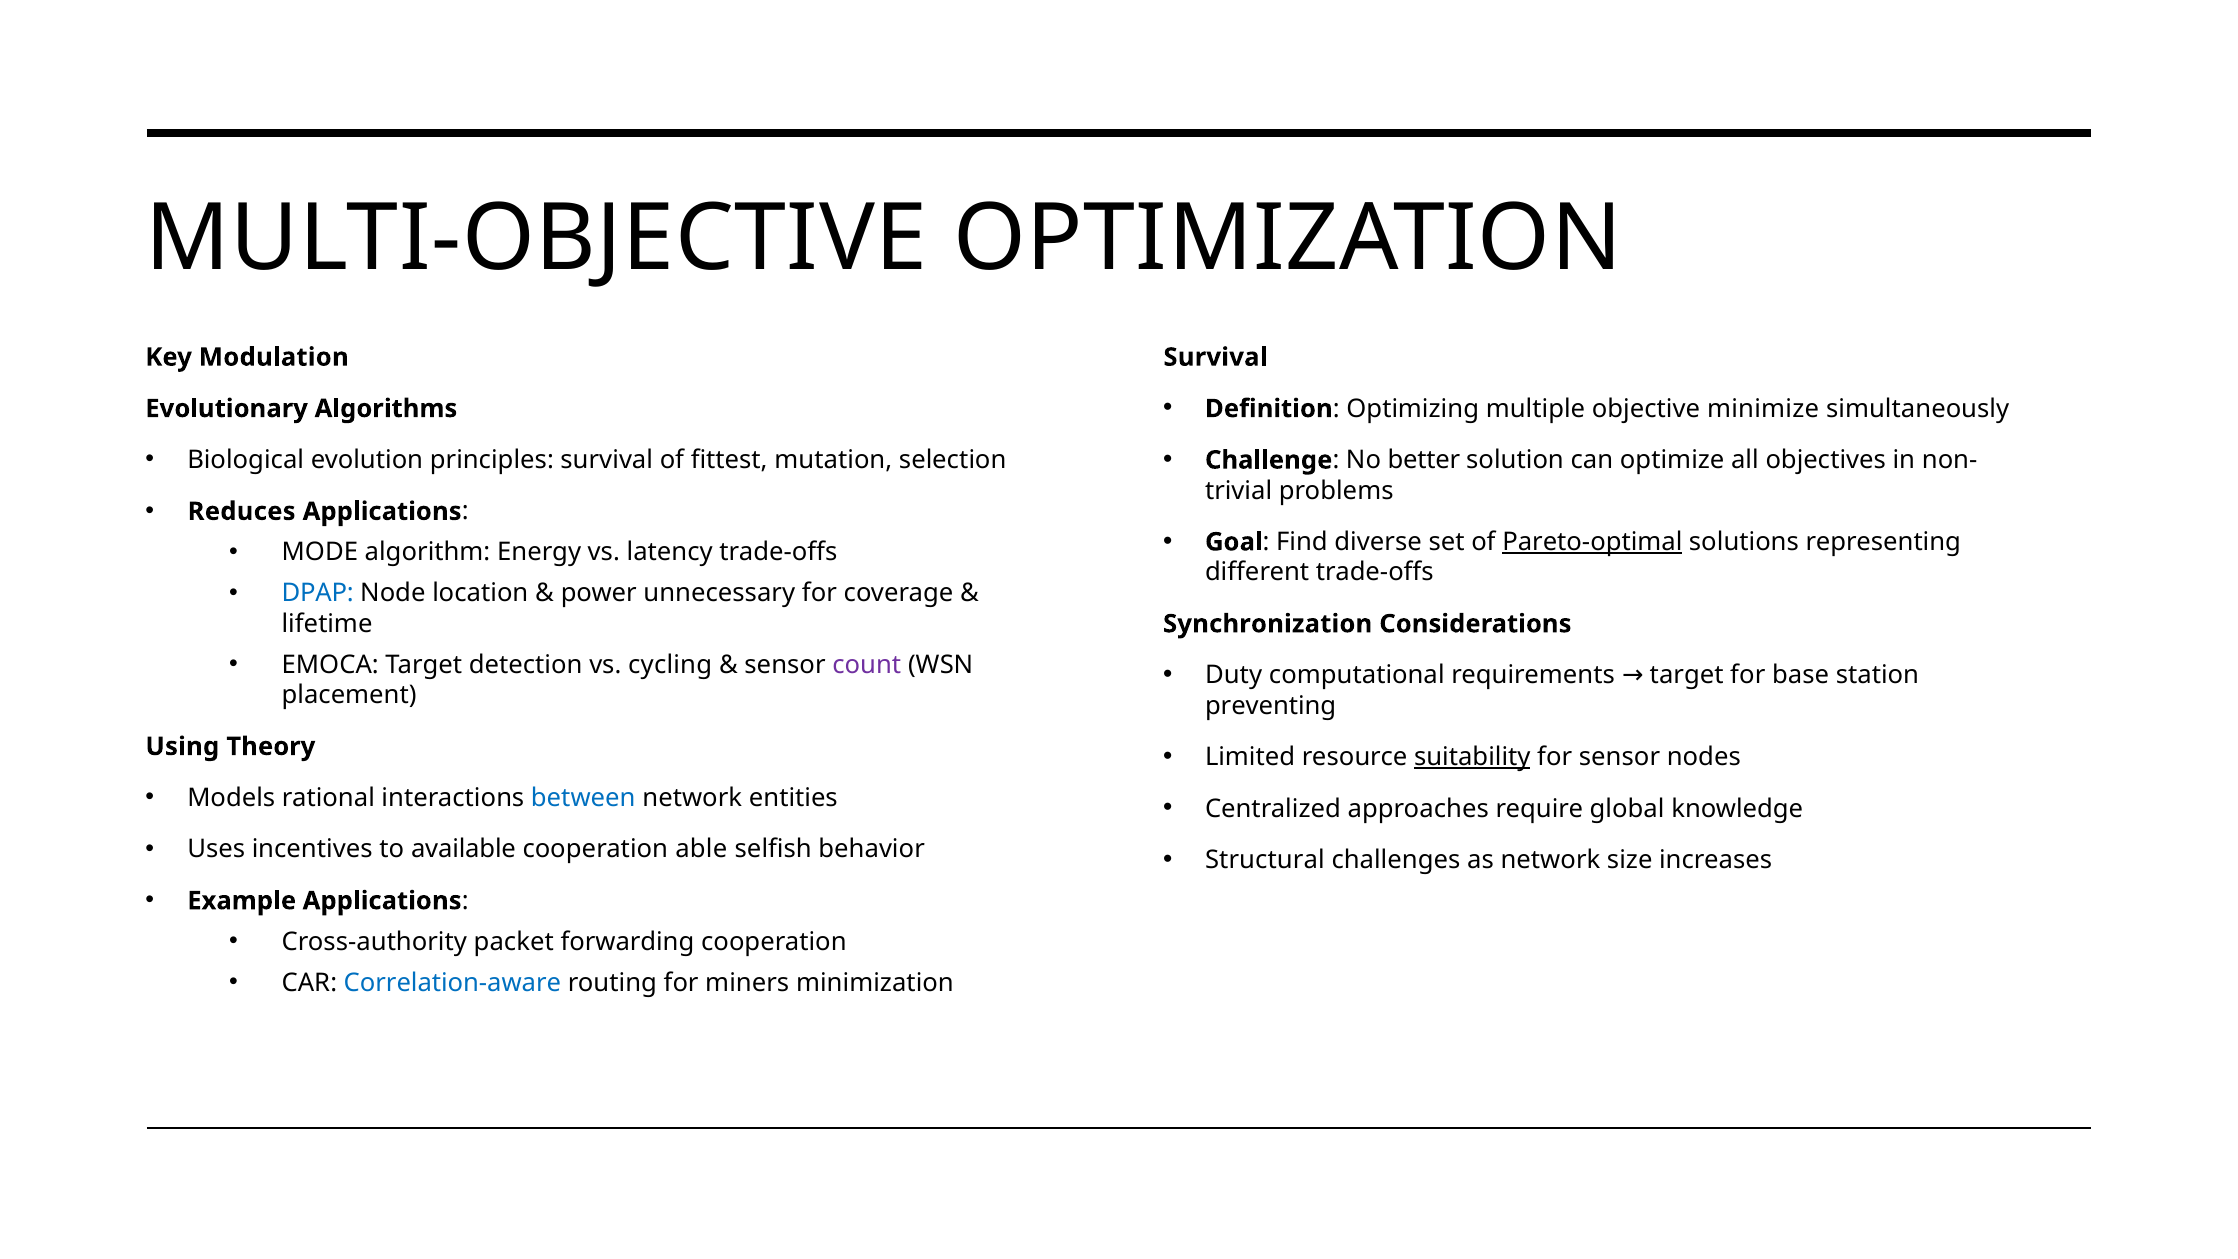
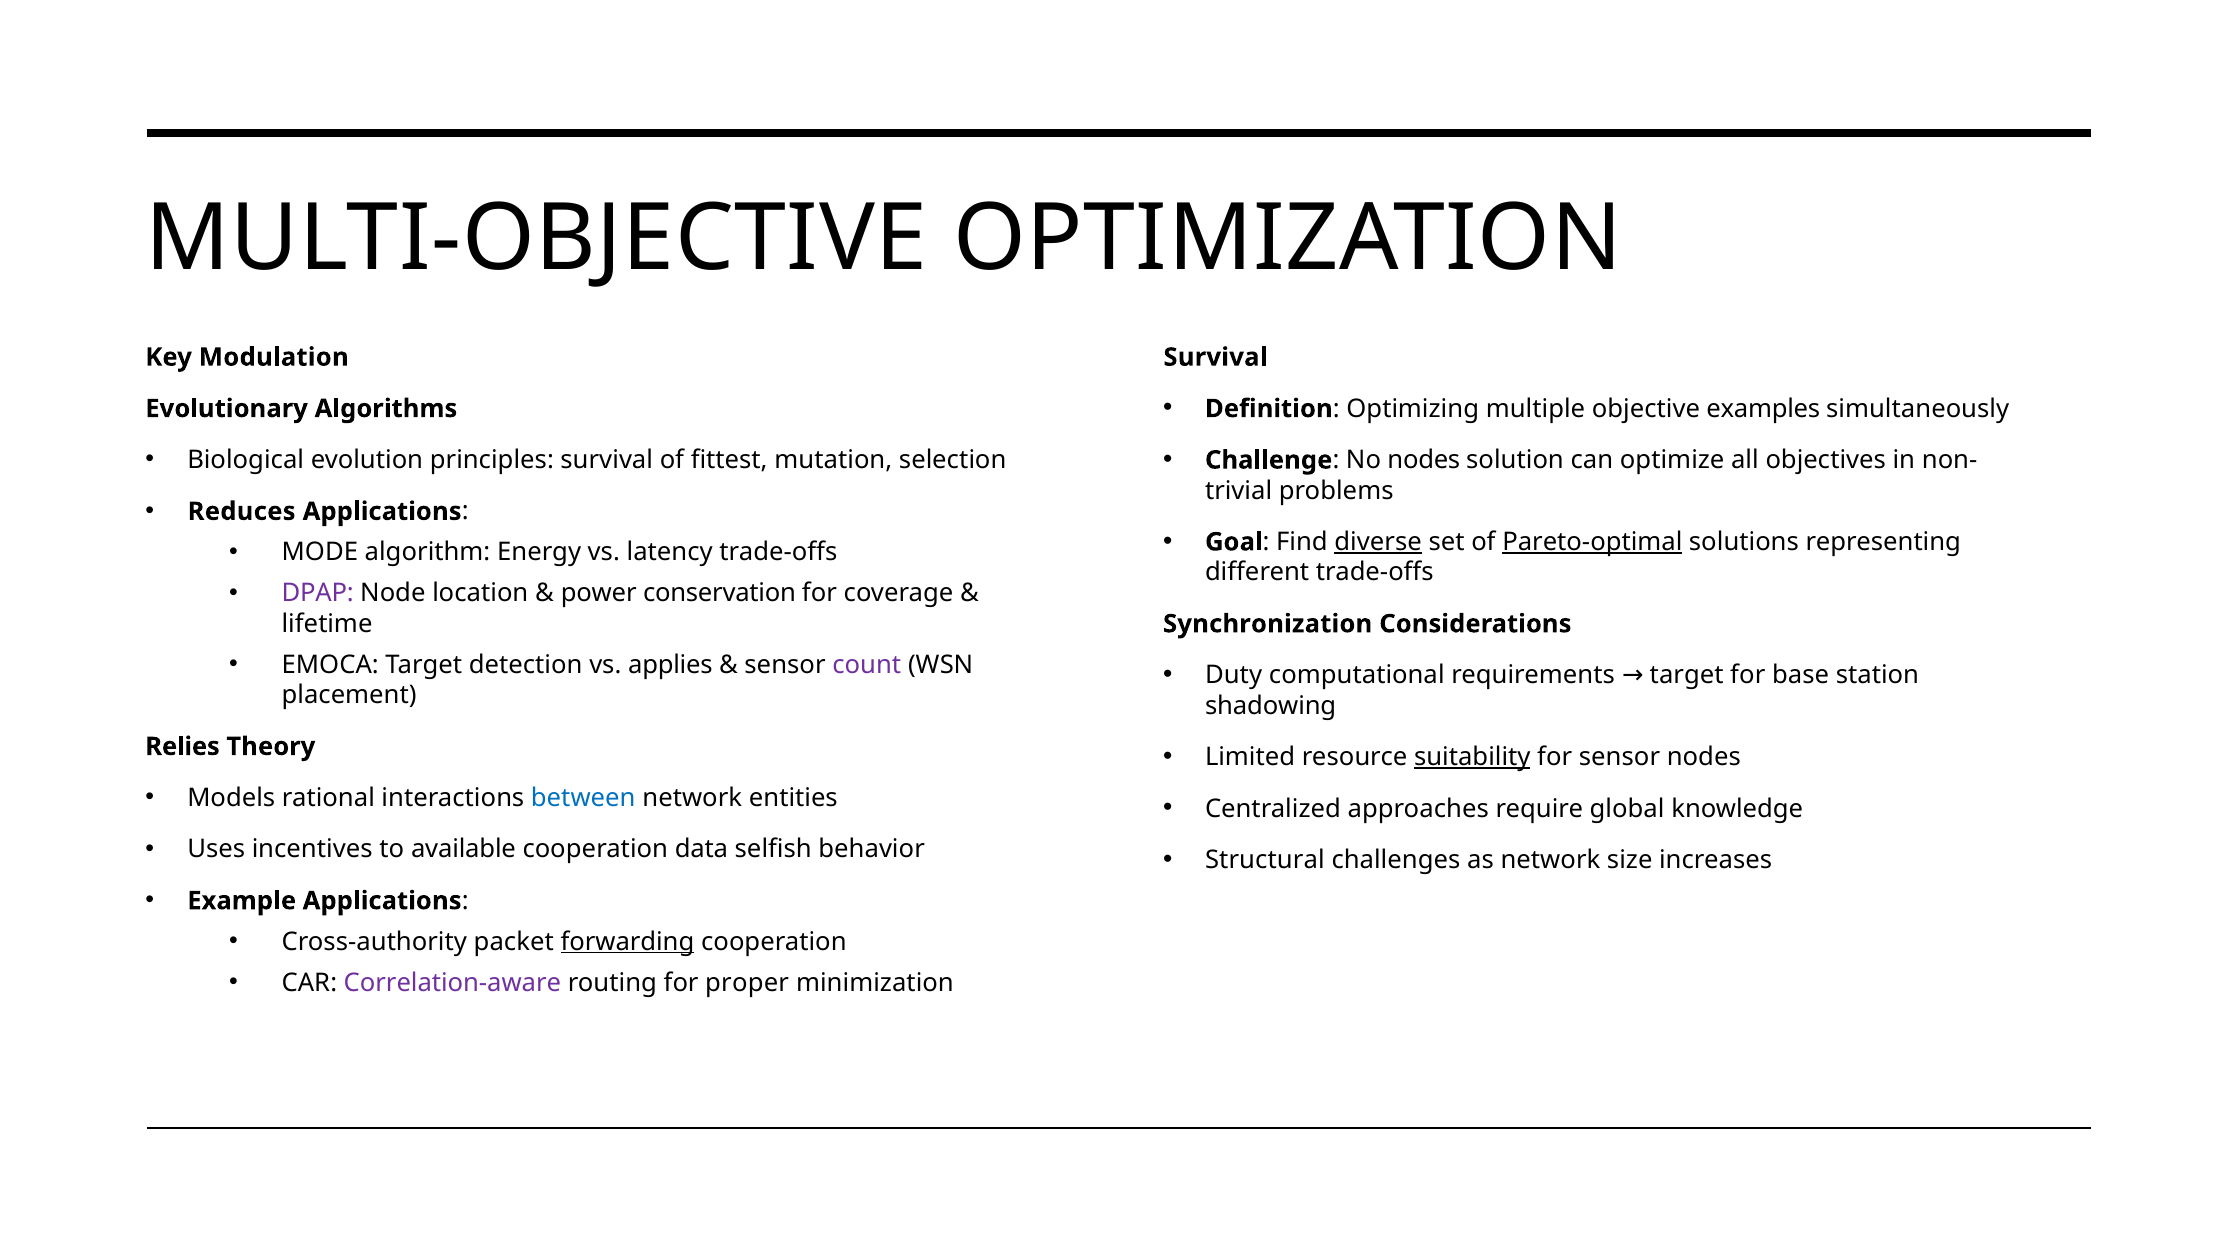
minimize: minimize -> examples (1763, 409)
No better: better -> nodes (1424, 460)
diverse underline: none -> present (1378, 542)
DPAP colour: blue -> purple (318, 593)
unnecessary: unnecessary -> conservation (719, 593)
cycling: cycling -> applies (670, 665)
preventing: preventing -> shadowing (1271, 706)
Using: Using -> Relies (183, 746)
able: able -> data (701, 849)
forwarding underline: none -> present (627, 942)
Correlation-aware colour: blue -> purple (452, 983)
miners: miners -> proper (747, 983)
